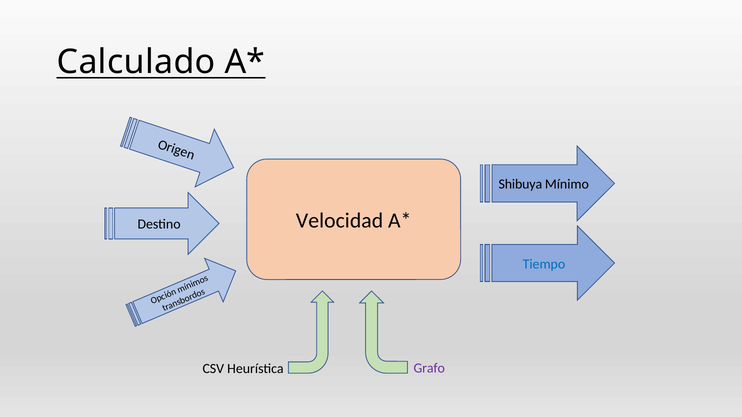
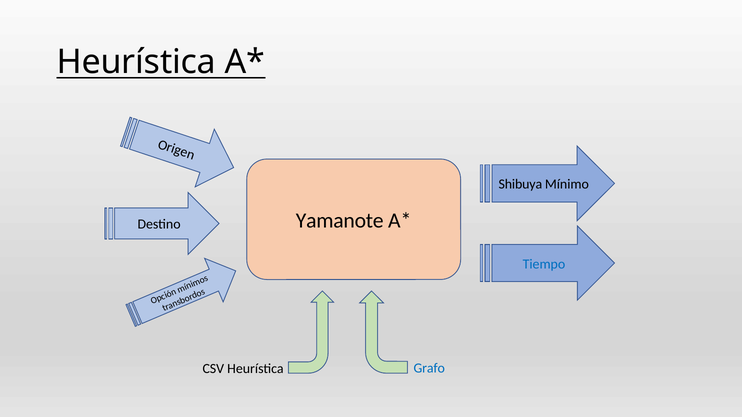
Calculado: Calculado -> Heurística (136, 62)
Velocidad: Velocidad -> Yamanote (340, 221)
Grafo colour: purple -> blue (429, 368)
